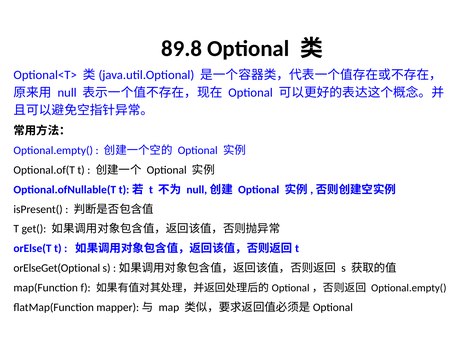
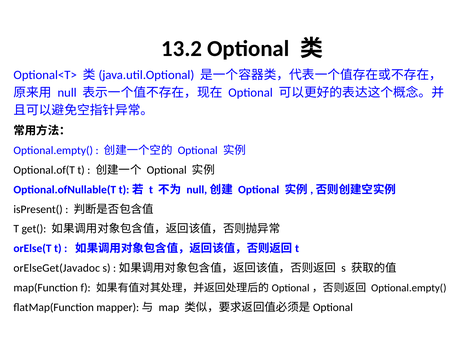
89.8: 89.8 -> 13.2 (182, 49)
orElseGet(Optional: orElseGet(Optional -> orElseGet(Javadoc (57, 269)
